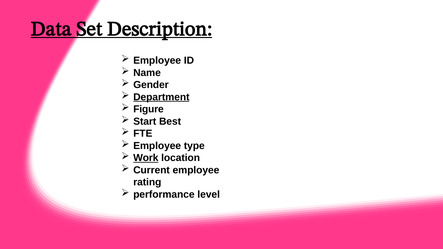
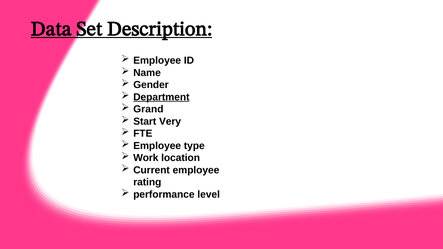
Figure: Figure -> Grand (148, 109)
Best: Best -> Very (170, 122)
Work underline: present -> none (146, 158)
